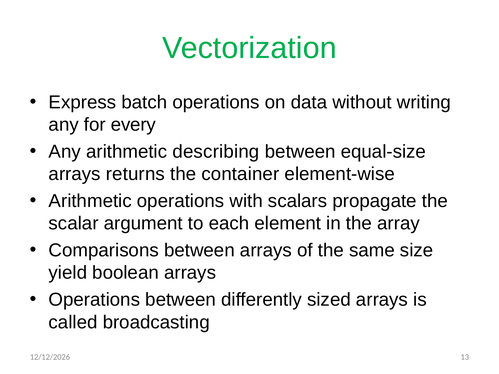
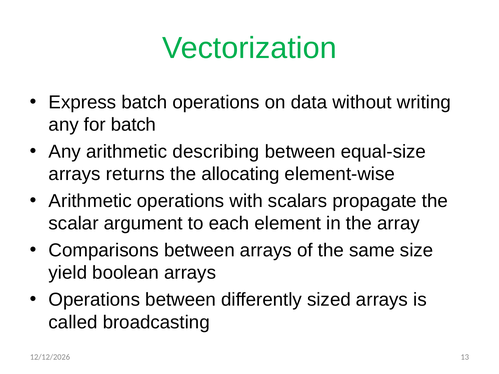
for every: every -> batch (133, 125)
container: container -> allocating (241, 174)
